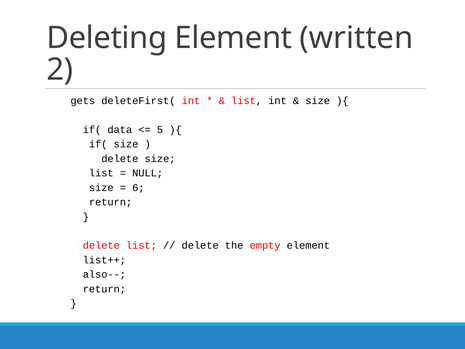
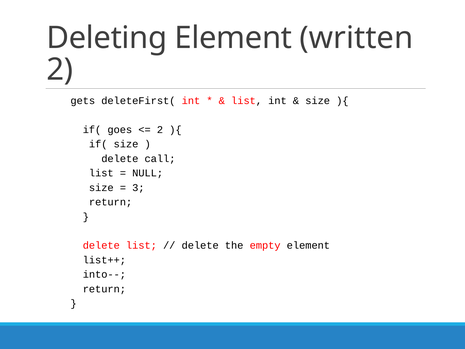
data: data -> goes (120, 130)
5: 5 -> 2 (160, 130)
delete size: size -> call (160, 159)
6: 6 -> 3 (138, 188)
also--: also-- -> into-- (104, 274)
